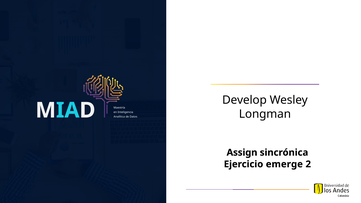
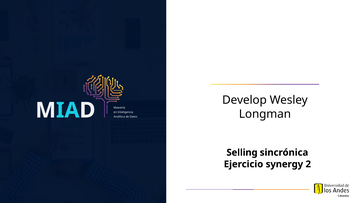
Assign: Assign -> Selling (242, 152)
emerge: emerge -> synergy (284, 164)
